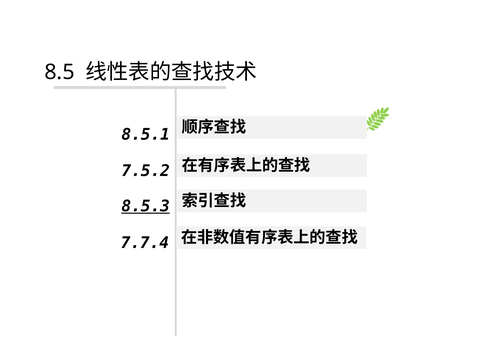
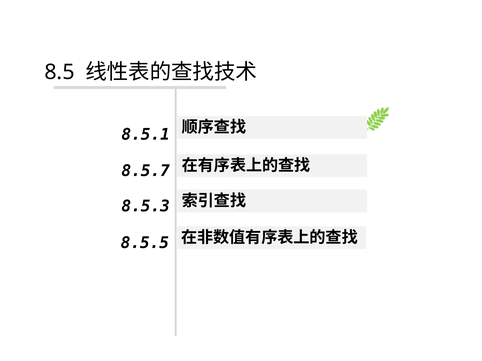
7.5.2: 7.5.2 -> 8.5.7 (146, 171)
8.5.3 underline: present -> none (146, 206)
7.7.4: 7.7.4 -> 8.5.5 (145, 243)
